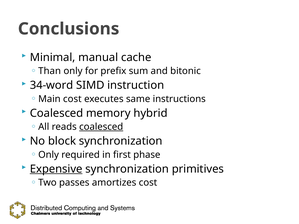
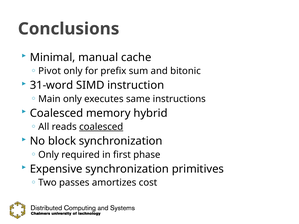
Than: Than -> Pivot (50, 71)
34-word: 34-word -> 31-word (52, 85)
Main cost: cost -> only (72, 99)
Expensive underline: present -> none (56, 169)
